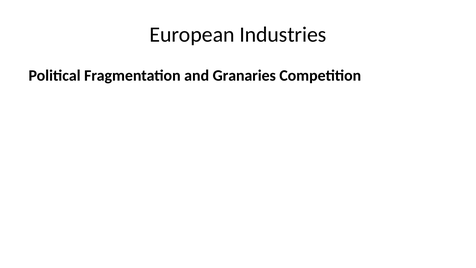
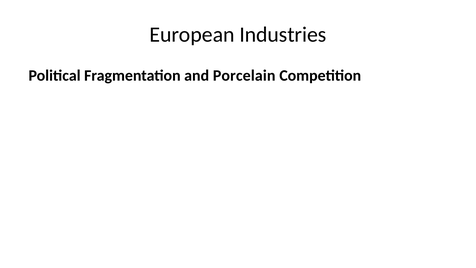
Granaries: Granaries -> Porcelain (244, 75)
